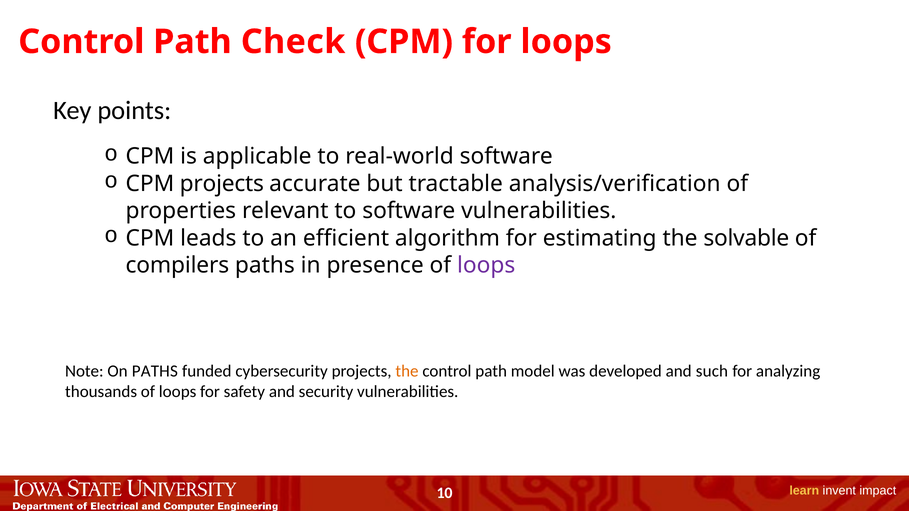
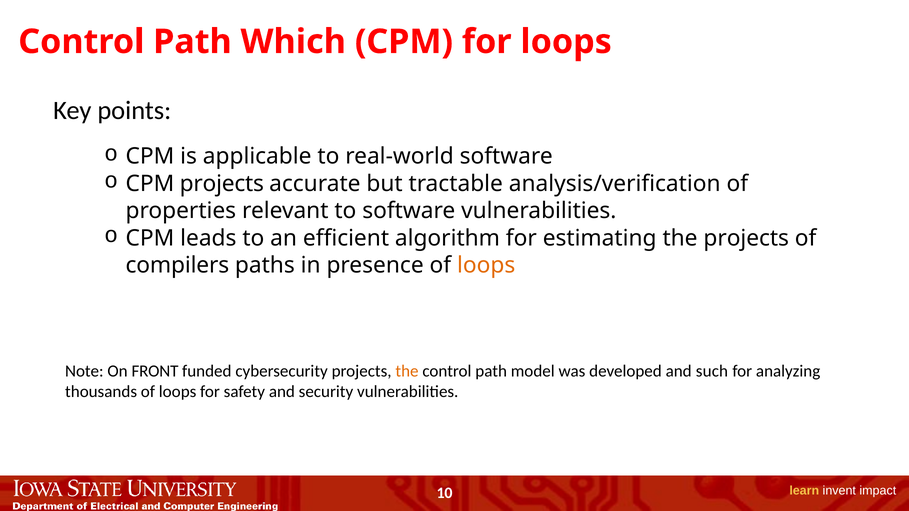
Check: Check -> Which (293, 42)
the solvable: solvable -> projects (746, 238)
loops colour: purple -> orange (486, 265)
On PATHS: PATHS -> FRONT (155, 371)
